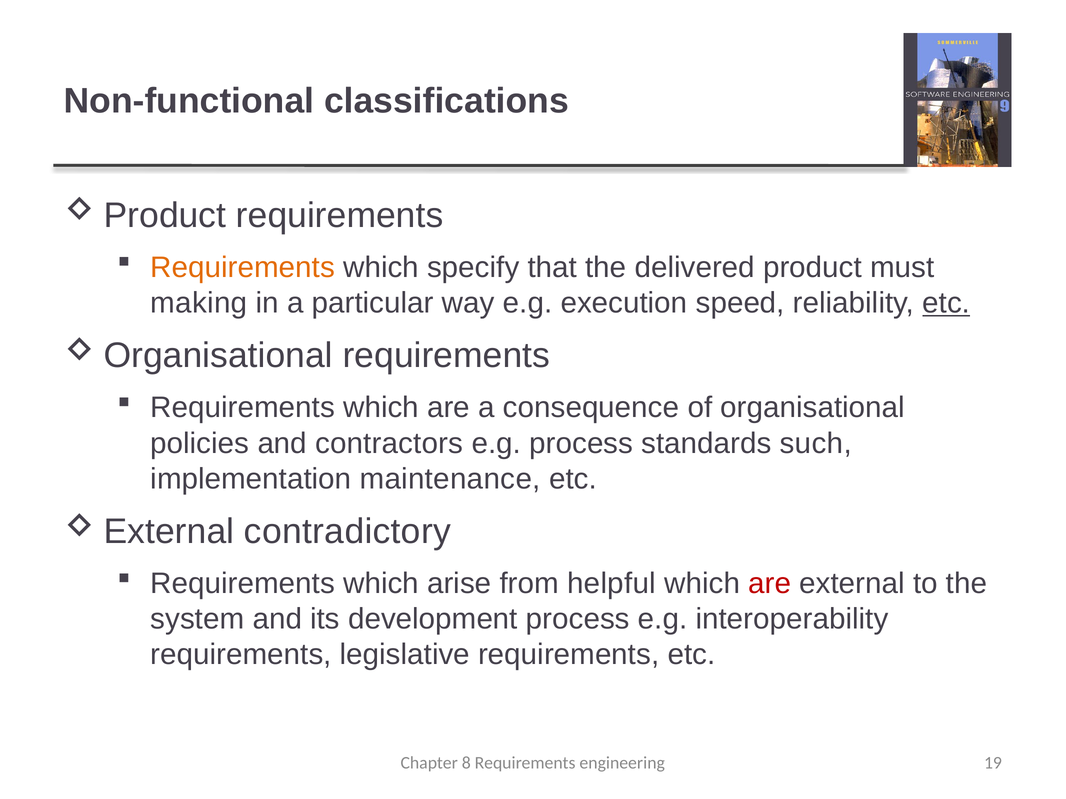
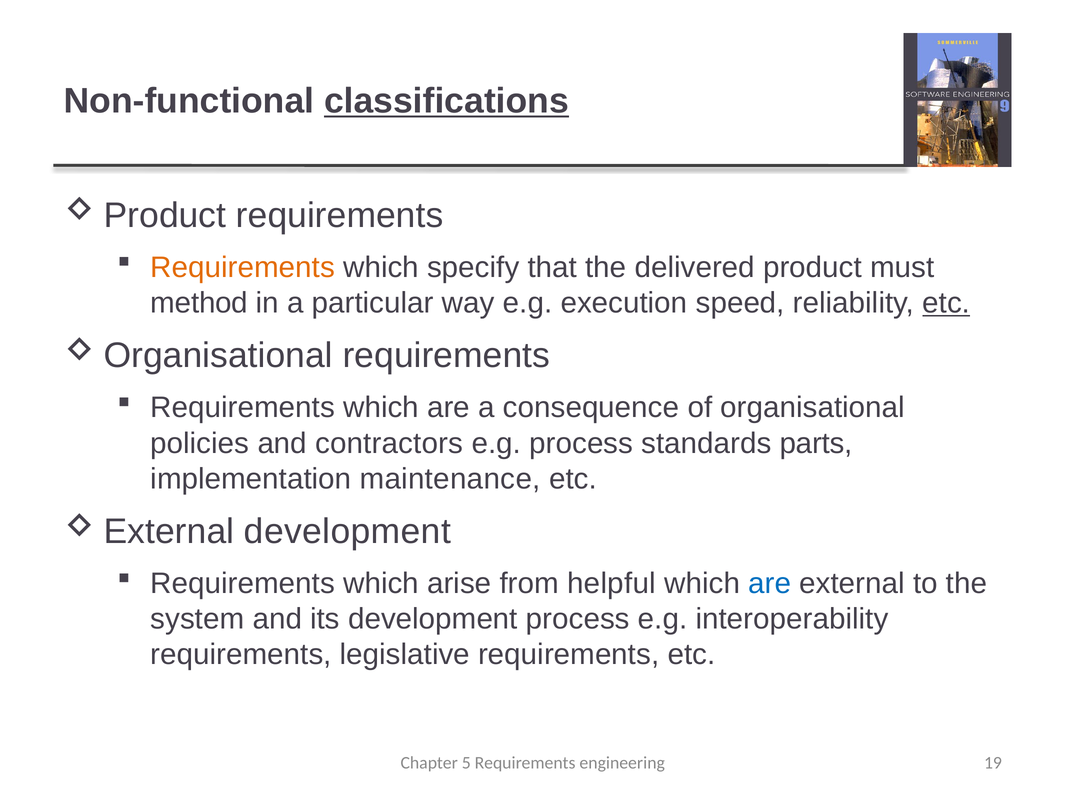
classifications underline: none -> present (446, 101)
making: making -> method (199, 303)
such: such -> parts (816, 444)
contradictory: contradictory -> development (347, 532)
are colour: red -> blue (770, 584)
8: 8 -> 5 (466, 764)
